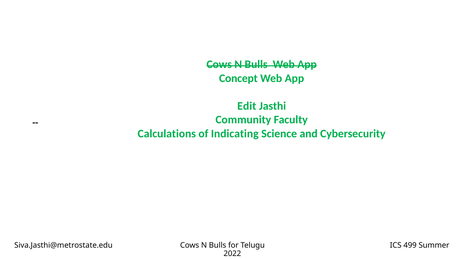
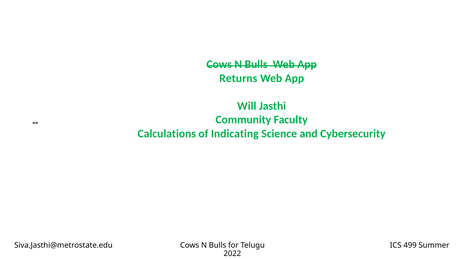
Concept: Concept -> Returns (238, 78)
Edit: Edit -> Will (247, 106)
